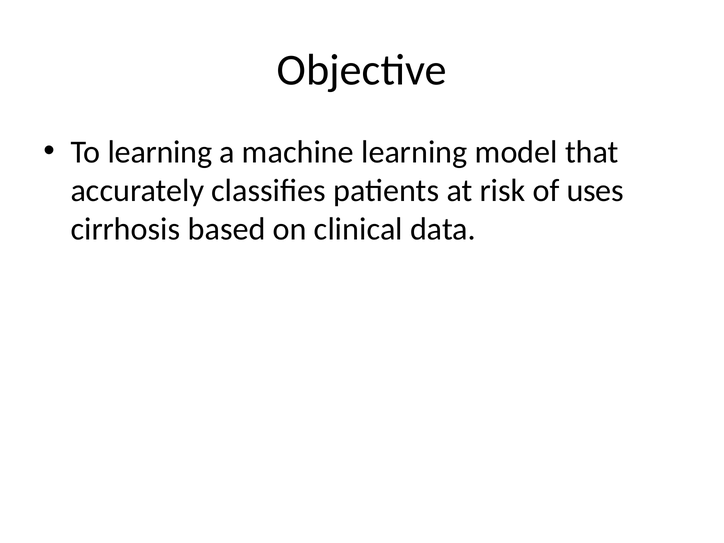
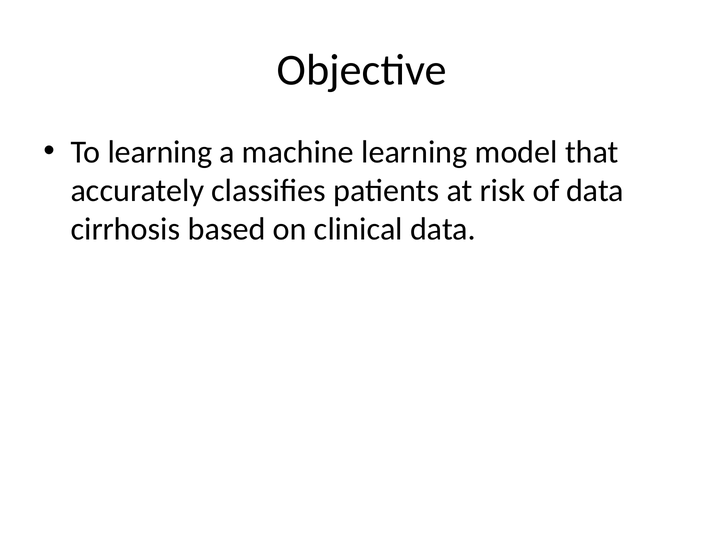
of uses: uses -> data (595, 191)
